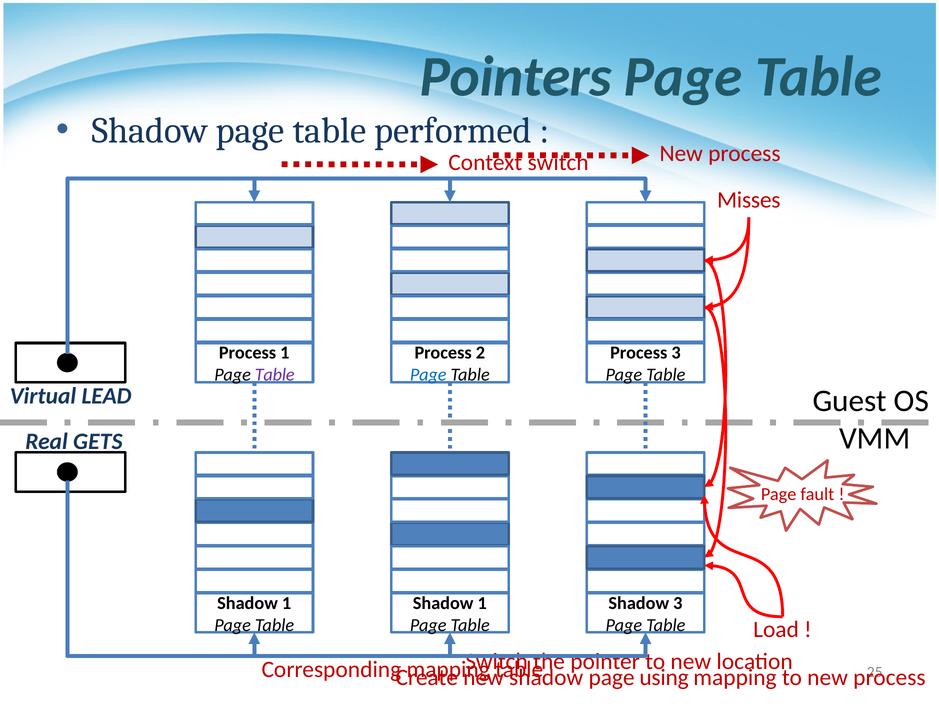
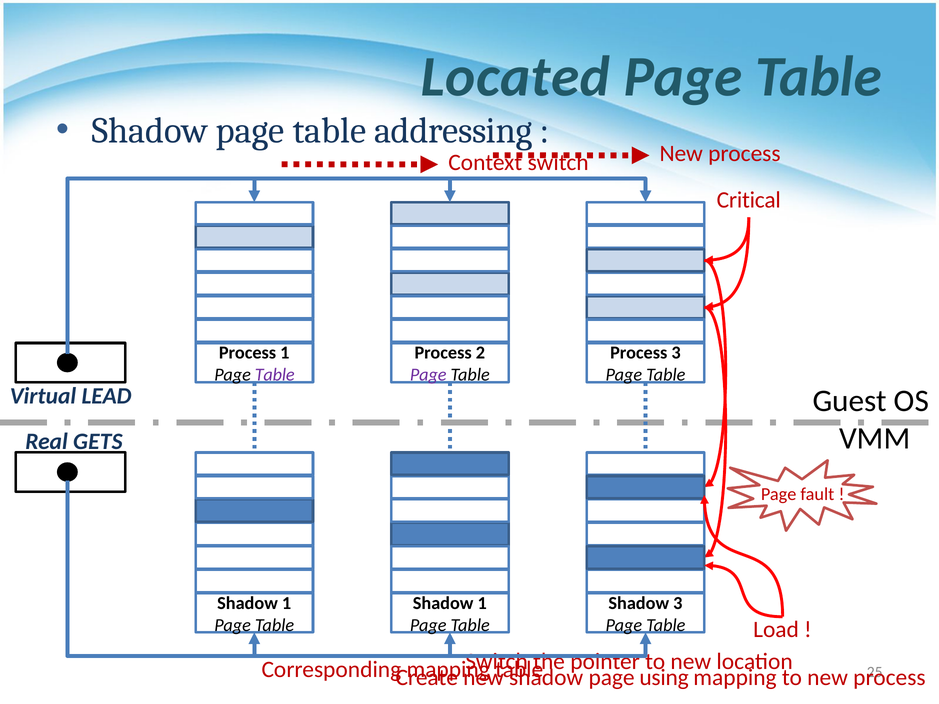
Pointers: Pointers -> Located (515, 77)
performed: performed -> addressing (453, 131)
Misses: Misses -> Critical (749, 200)
Page colour: blue -> purple (428, 375)
